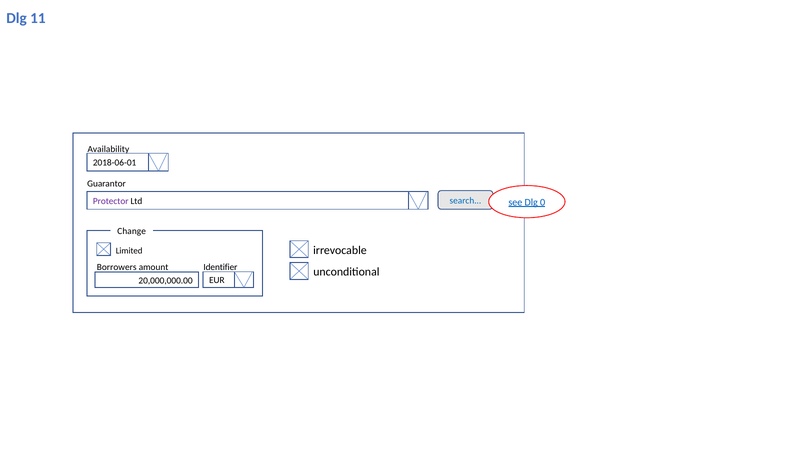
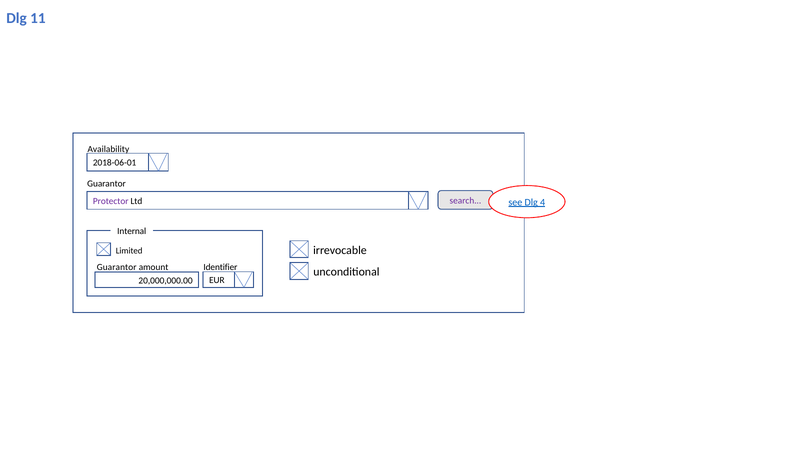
search colour: blue -> purple (465, 201)
0: 0 -> 4 (543, 202)
Change: Change -> Internal (132, 231)
Borrowers: Borrowers -> Guarantor (117, 267)
